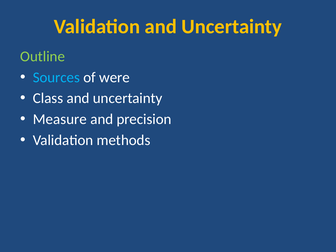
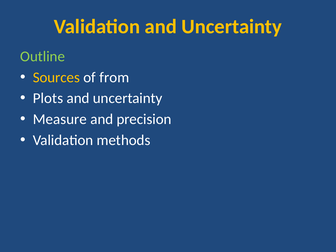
Sources colour: light blue -> yellow (56, 77)
were: were -> from (114, 77)
Class: Class -> Plots (48, 98)
